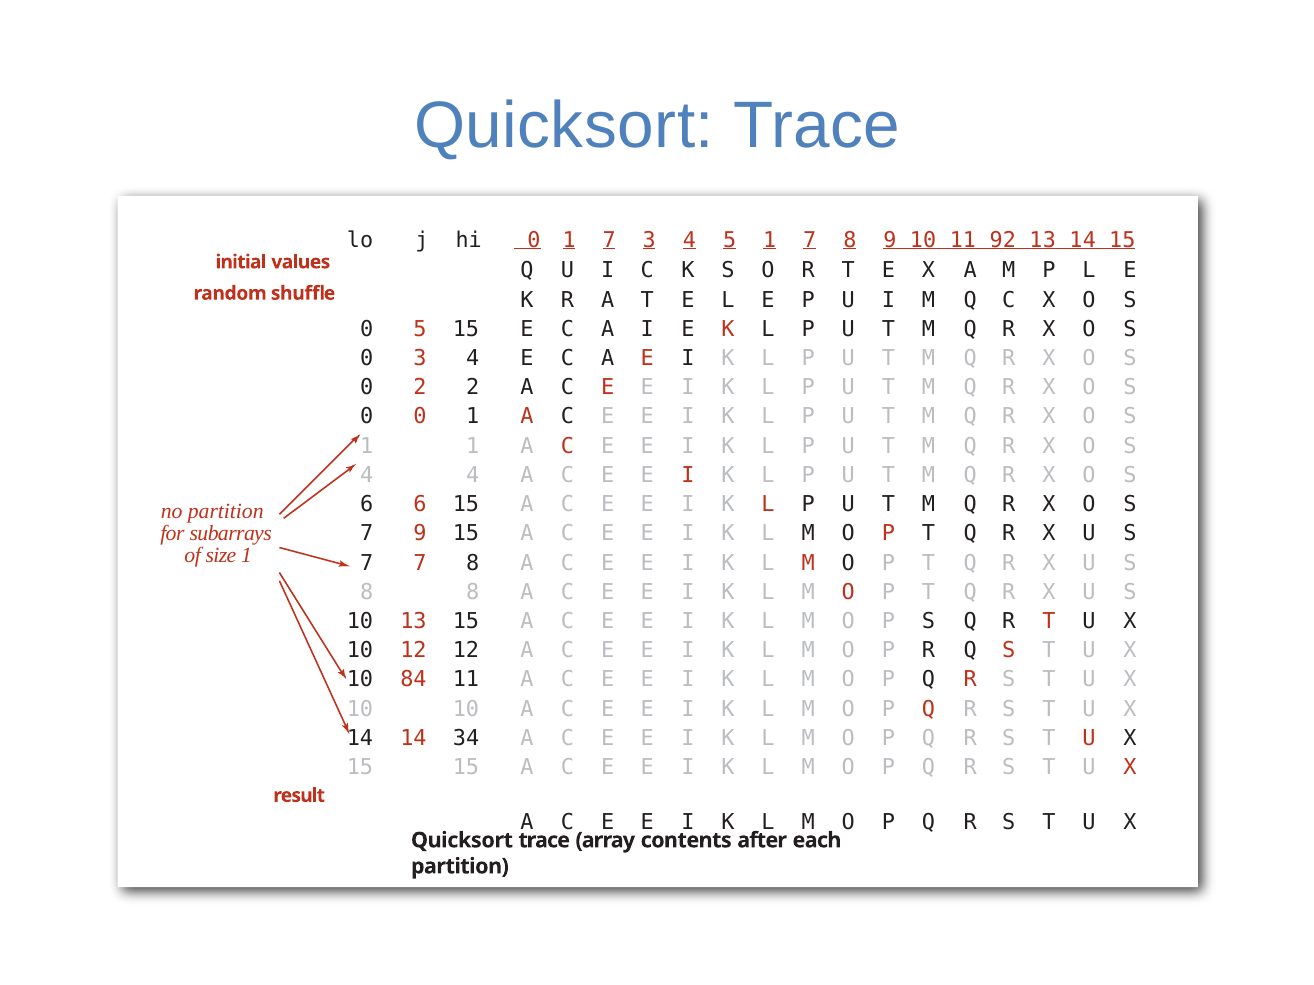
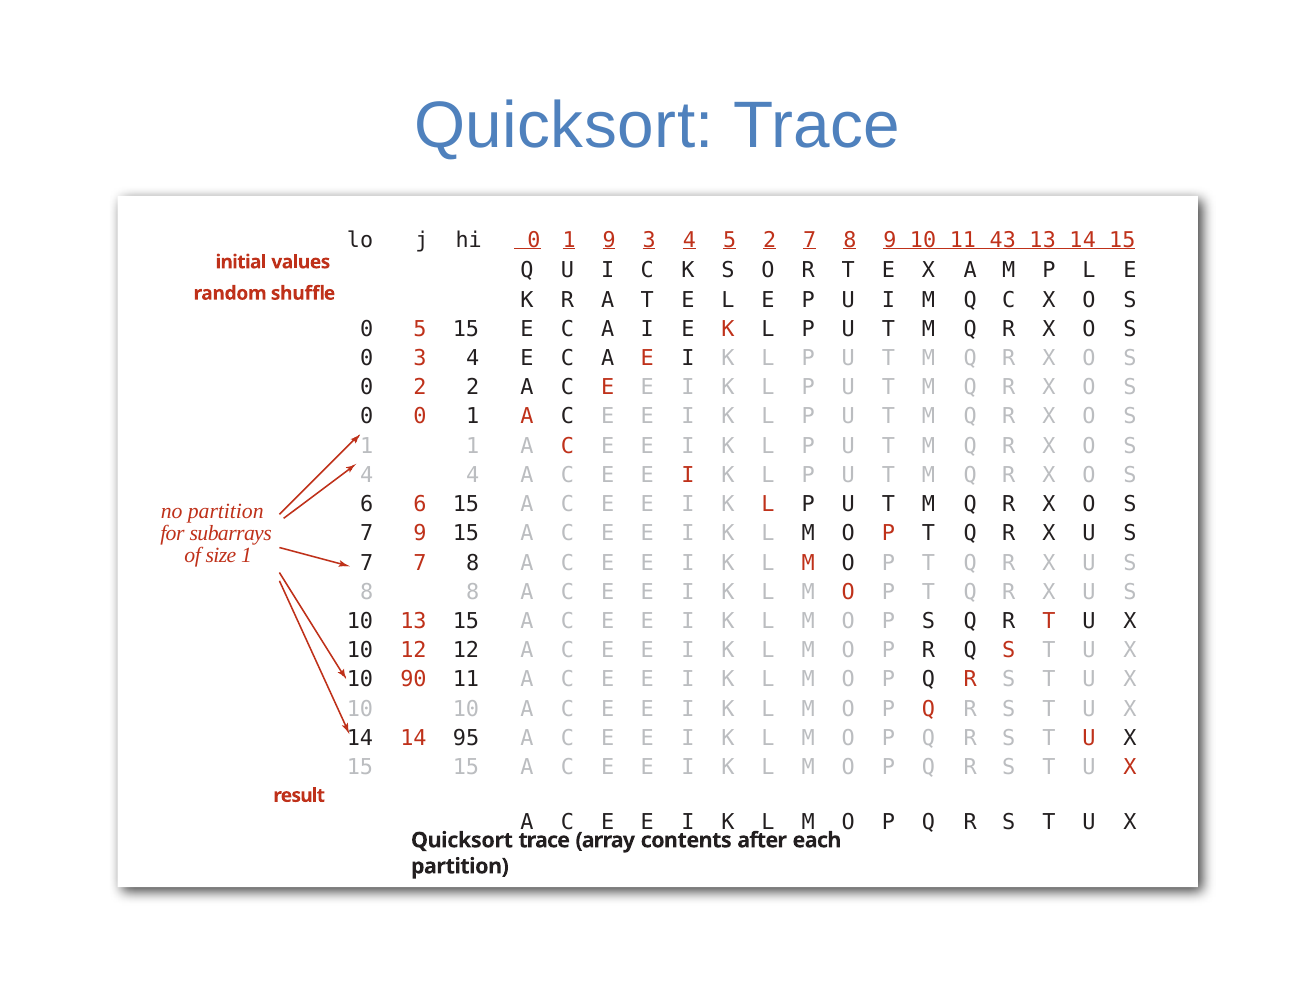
0 1 7: 7 -> 9 (609, 241)
5 1: 1 -> 2 (770, 241)
92: 92 -> 43 (1003, 241)
84: 84 -> 90 (413, 680)
34: 34 -> 95 (466, 738)
